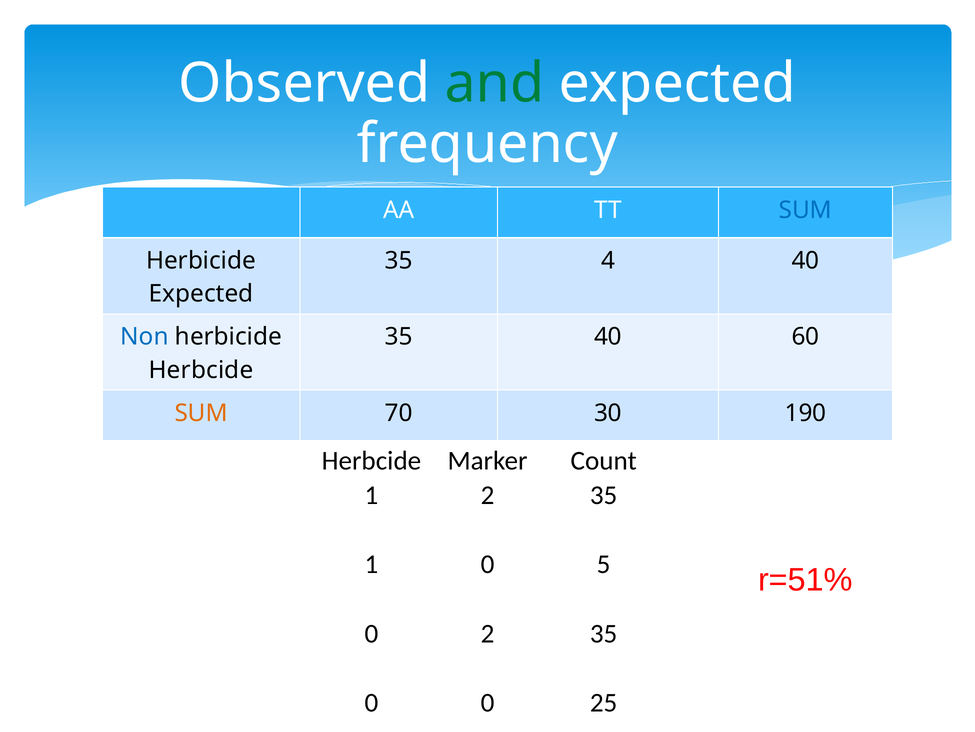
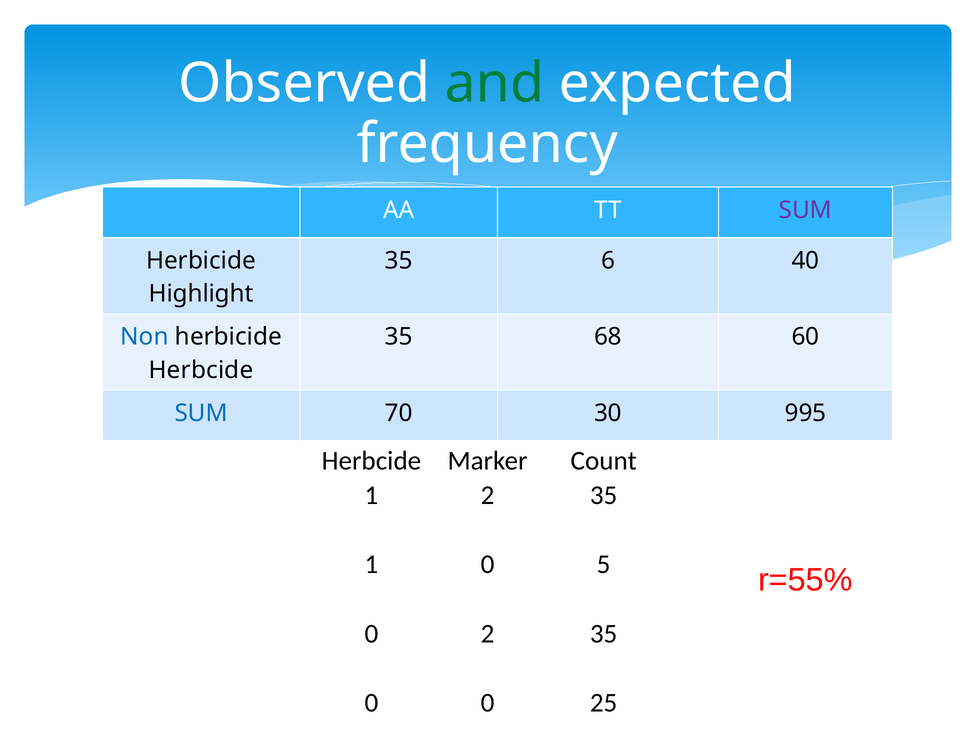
SUM colour: blue -> purple (805, 210)
4: 4 -> 6 (608, 260)
Expected: Expected -> Highlight (201, 293)
35 40: 40 -> 68 (608, 336)
SUM colour: orange -> blue (201, 413)
190: 190 -> 995 (805, 413)
r=51%: r=51% -> r=55% (805, 579)
